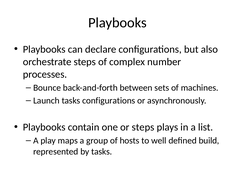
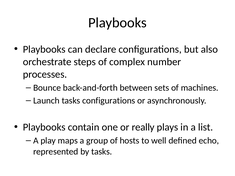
or steps: steps -> really (143, 127)
build: build -> echo (209, 141)
